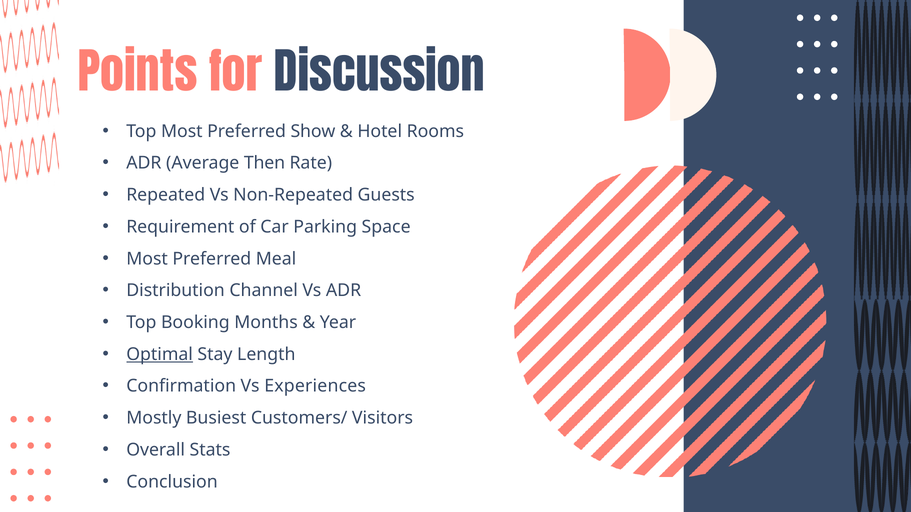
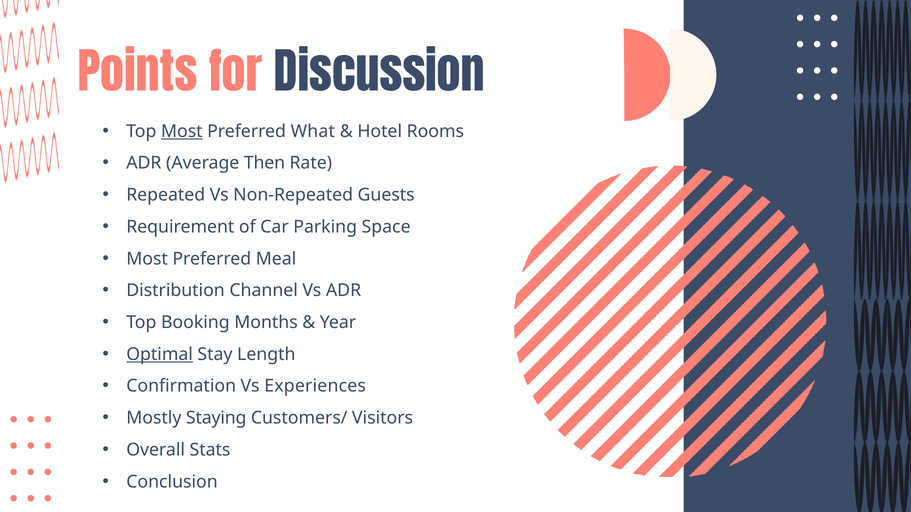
Most underline: none -> present (182, 131)
Show: Show -> What (313, 131)
Busiest: Busiest -> Staying (216, 418)
